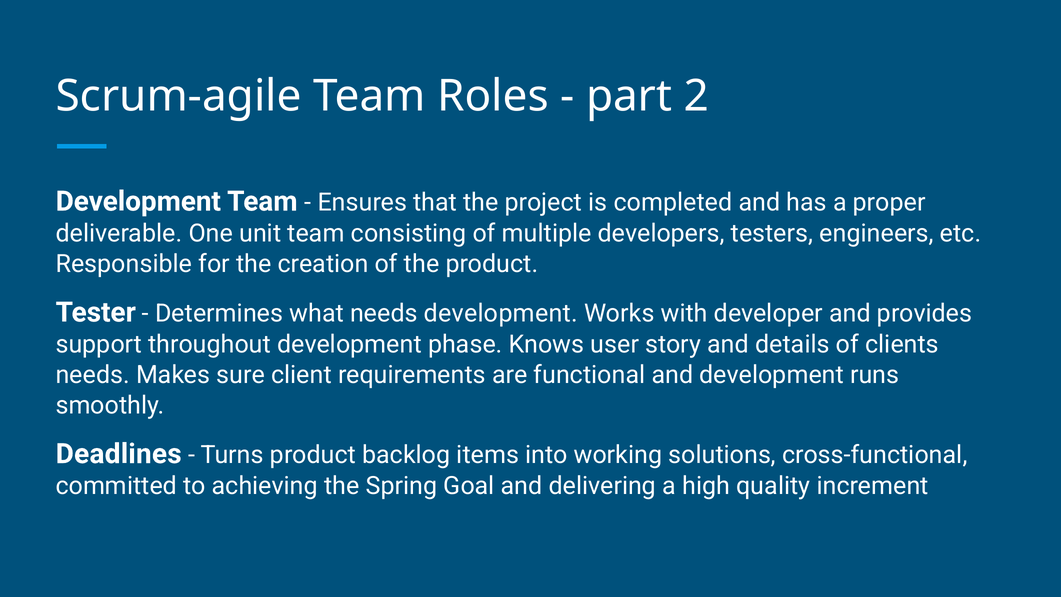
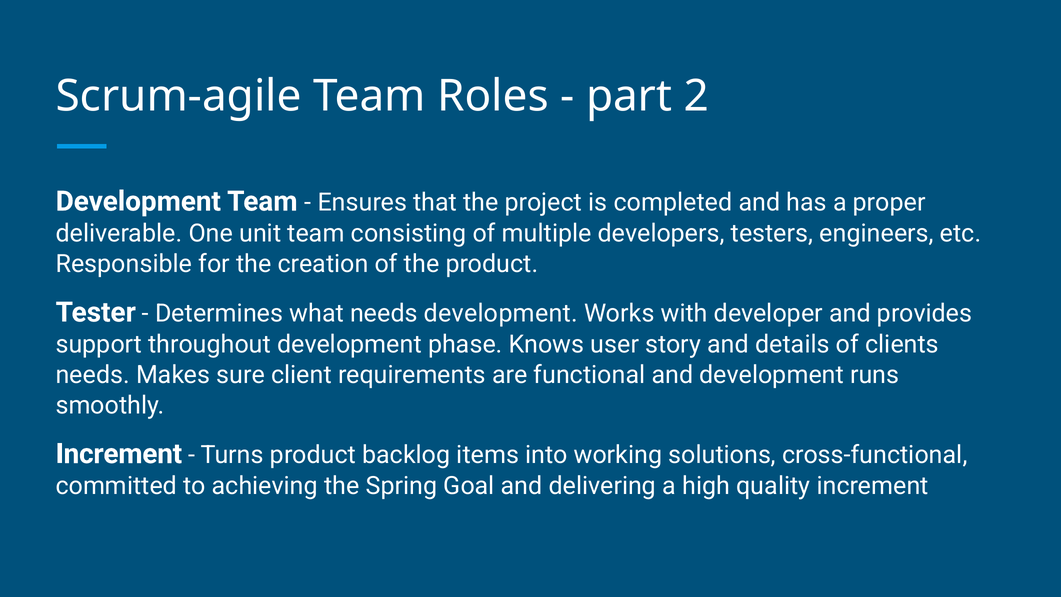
Deadlines: Deadlines -> Increment (119, 454)
